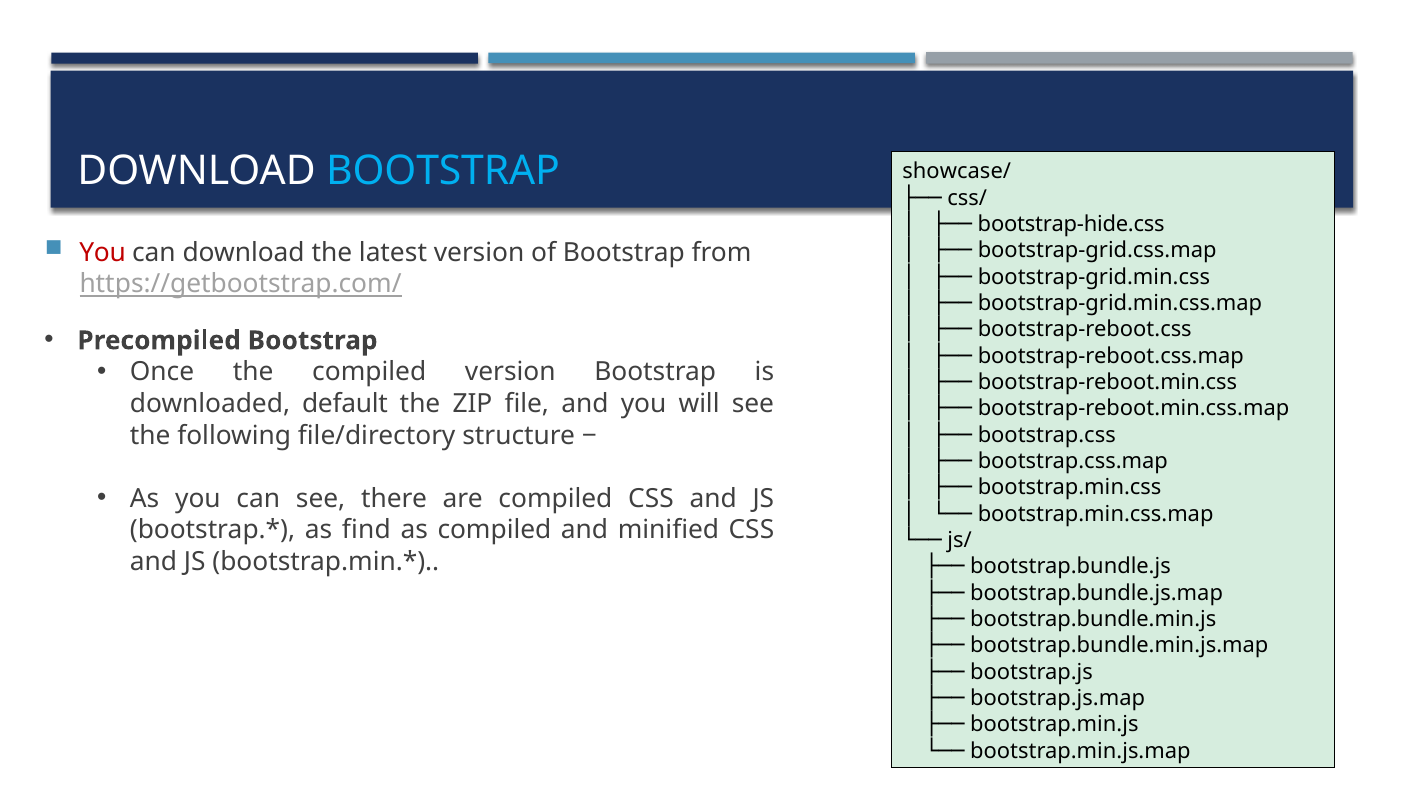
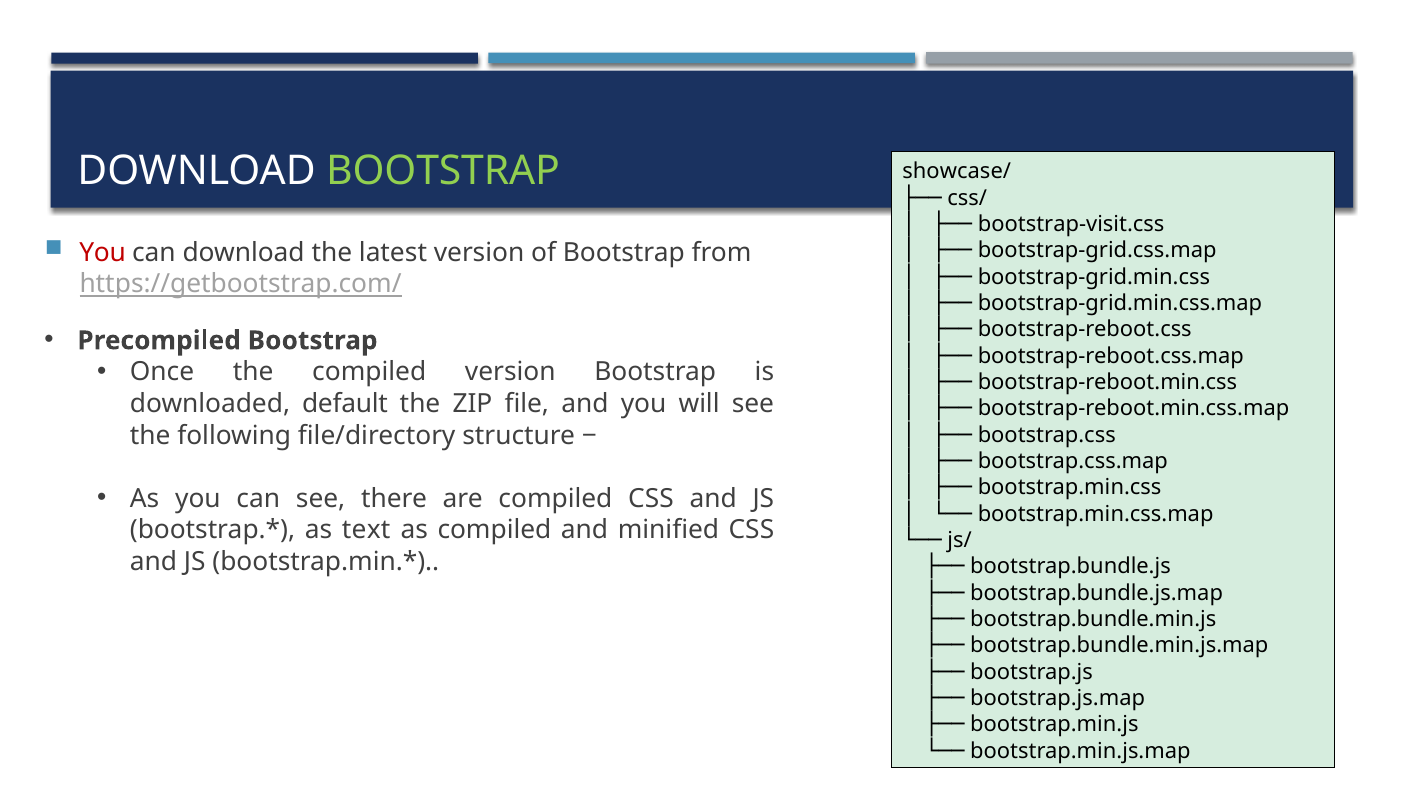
BOOTSTRAP colour: light blue -> light green (443, 171)
bootstrap-hide.css: bootstrap-hide.css -> bootstrap-visit.css (1071, 224)
find: find -> text (366, 530)
